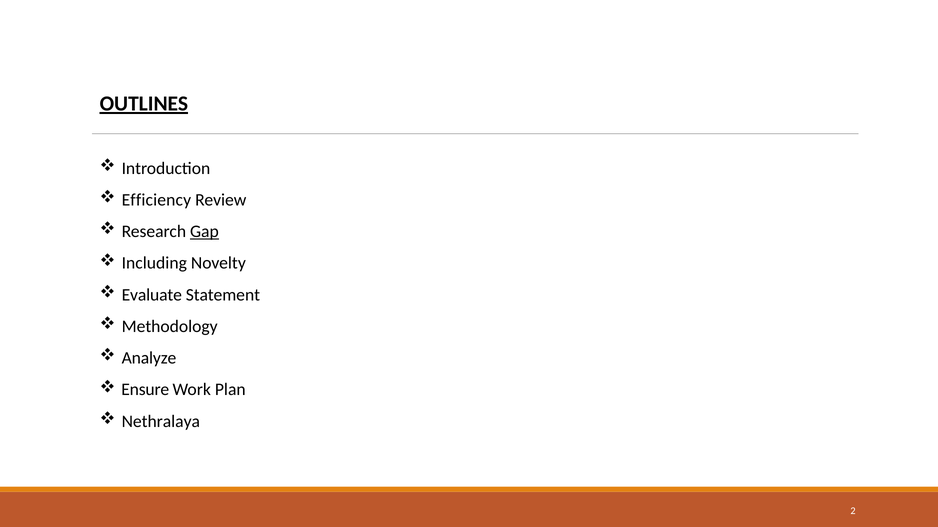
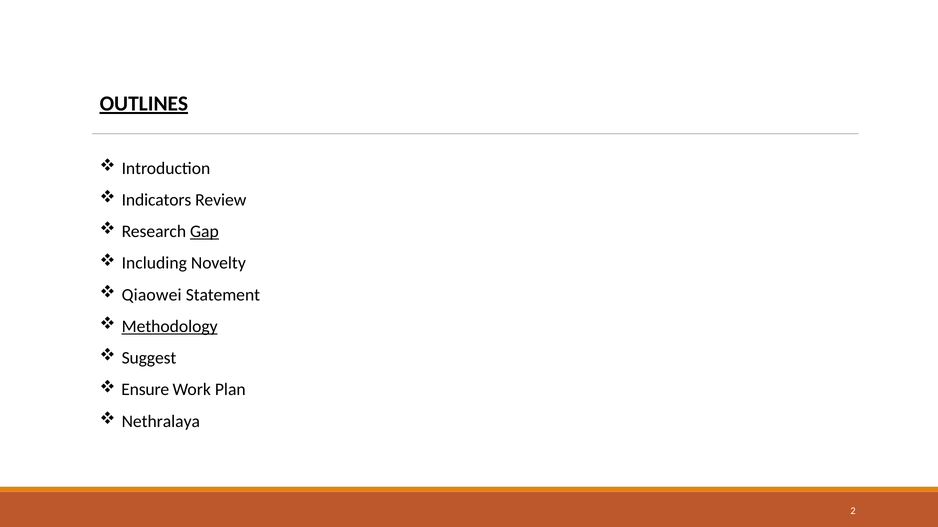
Efficiency: Efficiency -> Indicators (156, 200)
Evaluate: Evaluate -> Qiaowei (152, 295)
Methodology underline: none -> present (170, 327)
Analyze: Analyze -> Suggest (149, 358)
